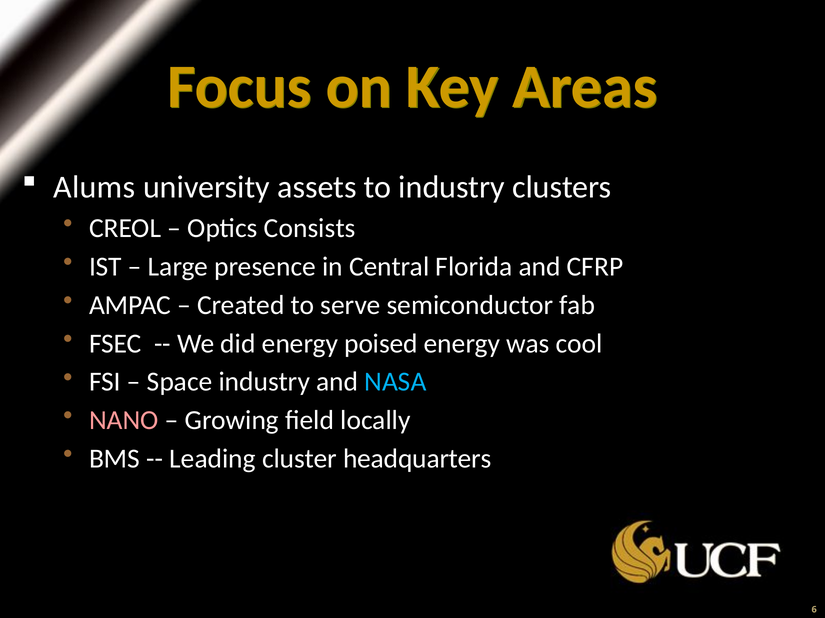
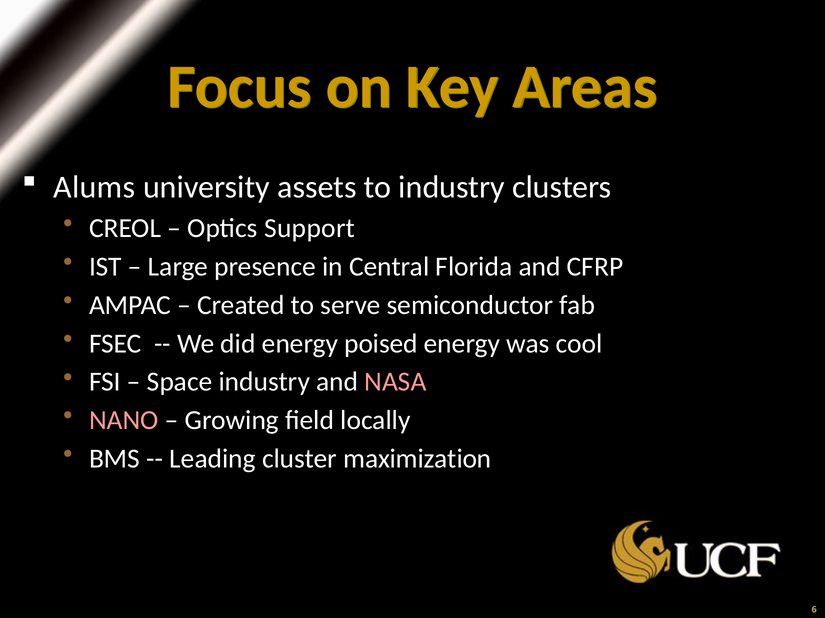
Consists: Consists -> Support (310, 228)
NASA colour: light blue -> pink (395, 382)
headquarters: headquarters -> maximization (417, 459)
